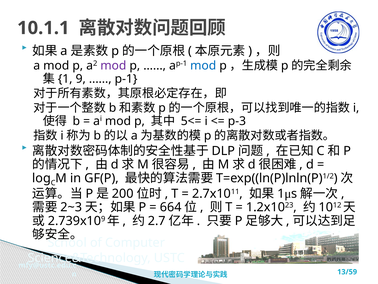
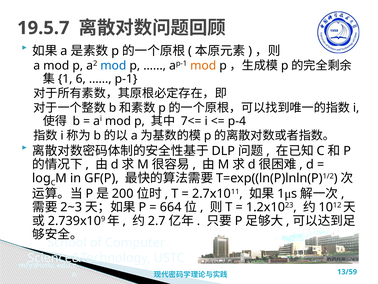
10.1.1: 10.1.1 -> 19.5.7 (43, 28)
mod colour: purple -> blue (113, 66)
mod colour: blue -> orange (203, 66)
9: 9 -> 6 (81, 79)
5<=: 5<= -> 7<= (191, 121)
p-3: p-3 -> p-4 (237, 121)
